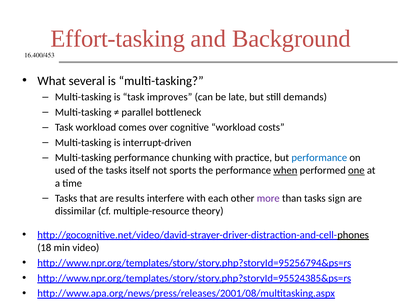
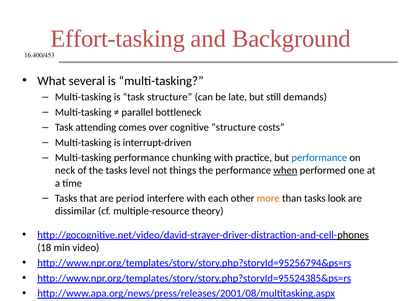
task improves: improves -> structure (170, 97)
Task workload: workload -> attending (96, 128)
cognitive workload: workload -> structure (234, 128)
used: used -> neck (65, 171)
itself: itself -> level (140, 171)
sports: sports -> things (183, 171)
one underline: present -> none (356, 171)
results: results -> period (130, 199)
more colour: purple -> orange (268, 199)
sign: sign -> look (337, 199)
